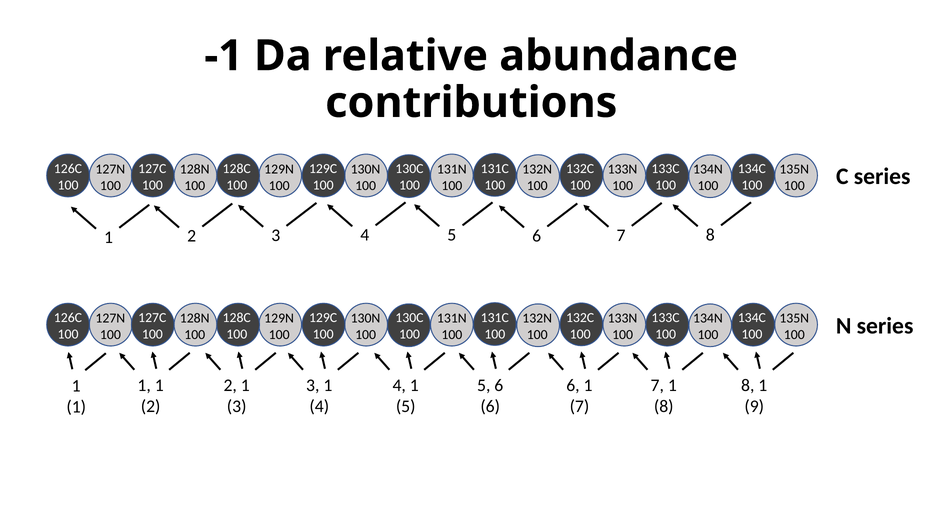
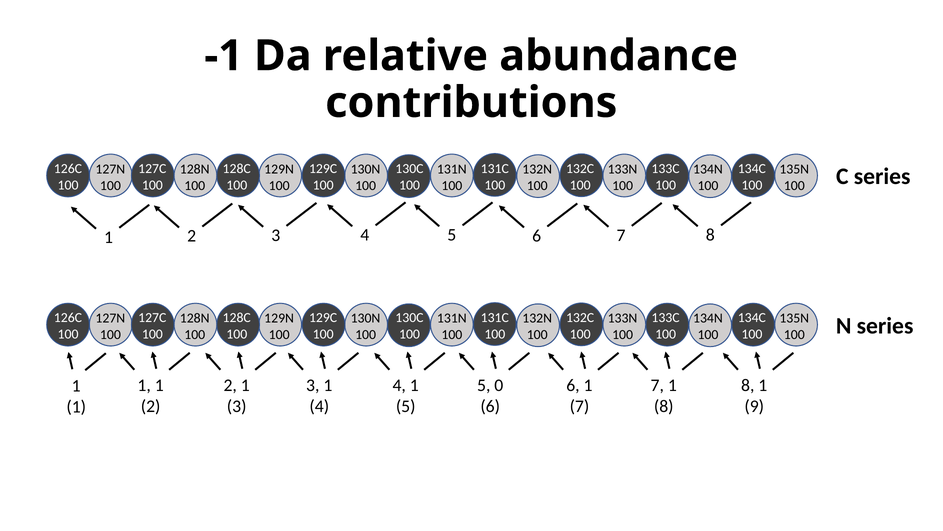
5 6: 6 -> 0 (499, 385)
